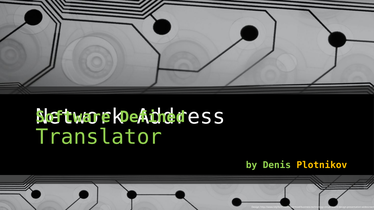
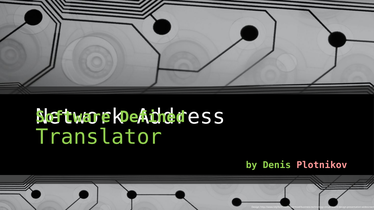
Plotnikov colour: yellow -> pink (322, 165)
